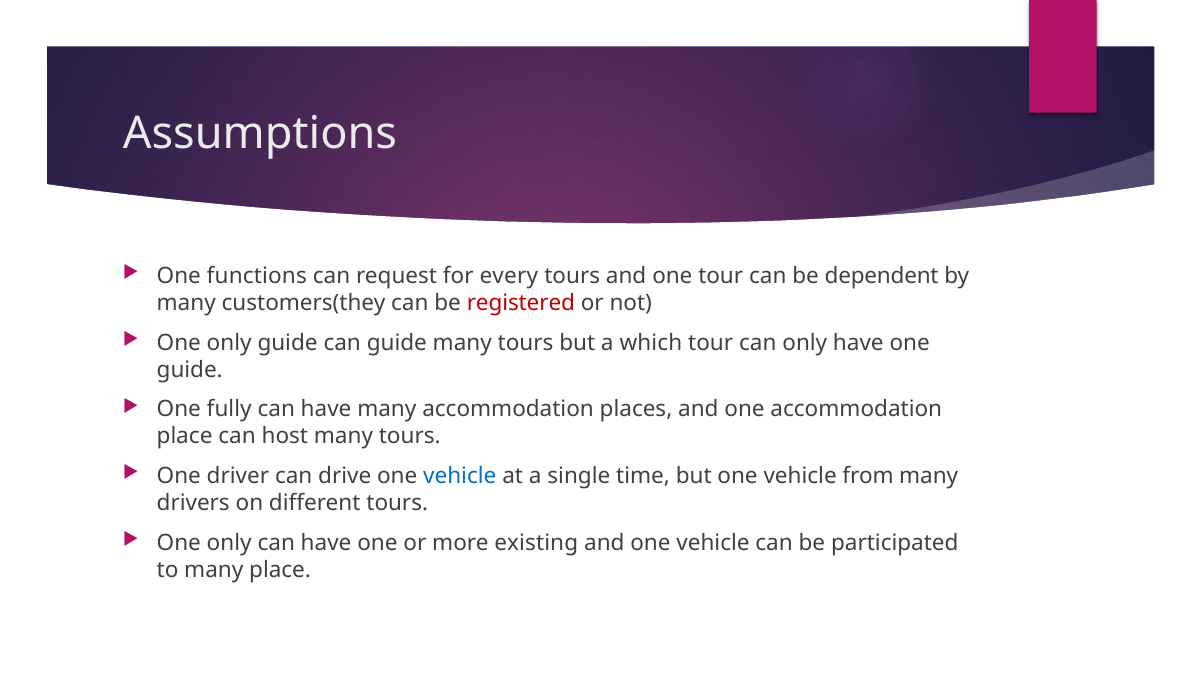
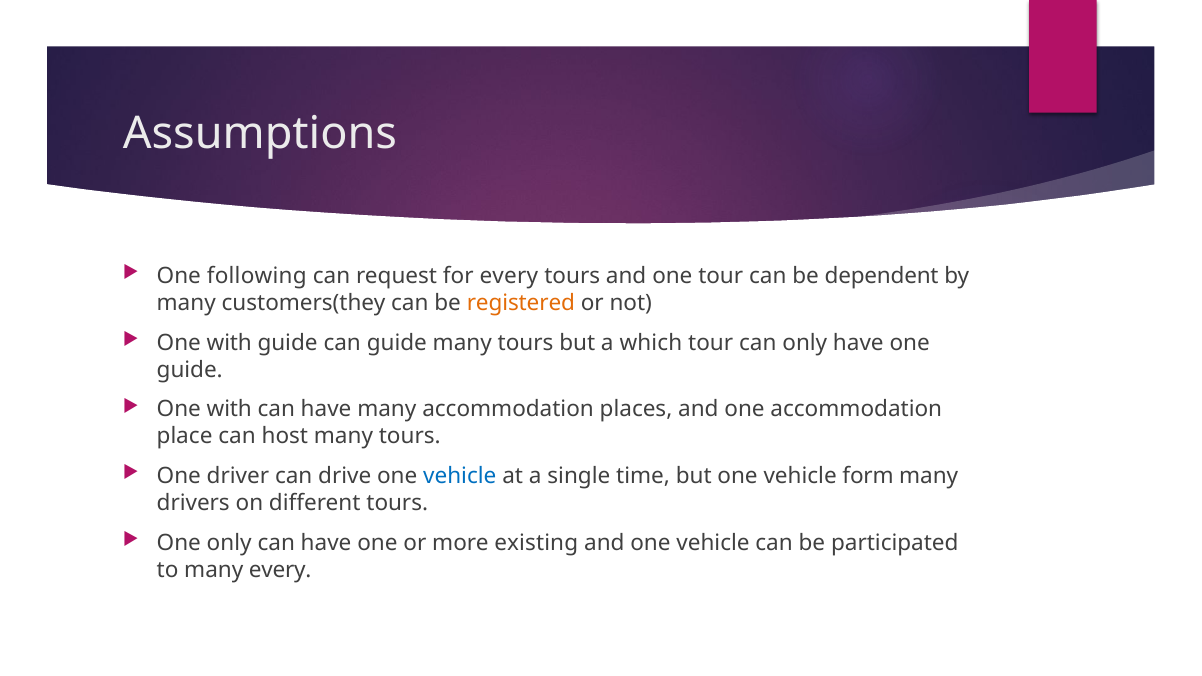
functions: functions -> following (257, 276)
registered colour: red -> orange (521, 303)
only: only -> with (229, 343)
fully: fully -> with (229, 410)
from: from -> form (868, 476)
many place: place -> every (280, 570)
